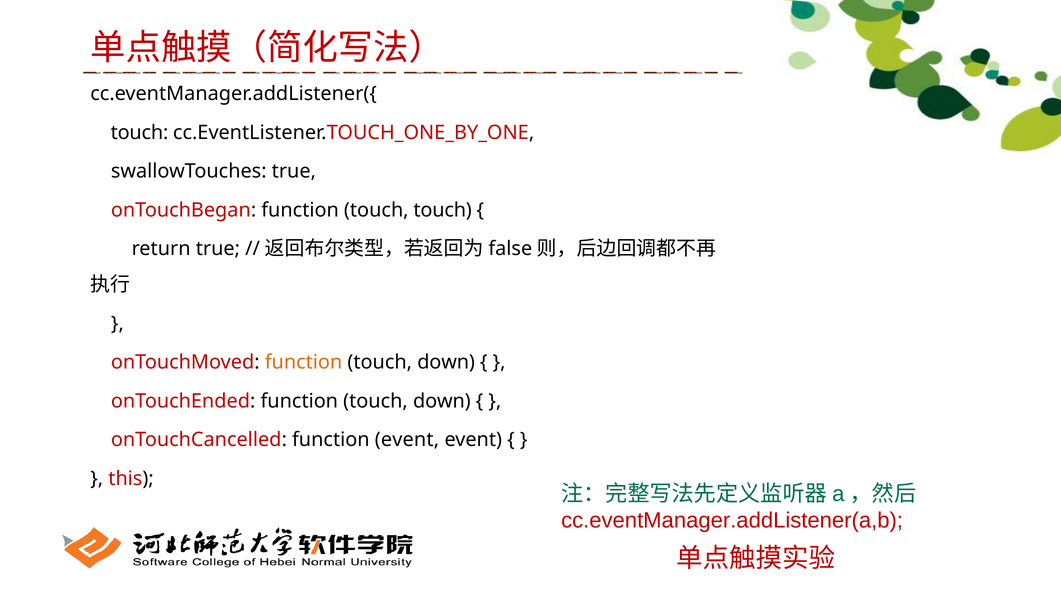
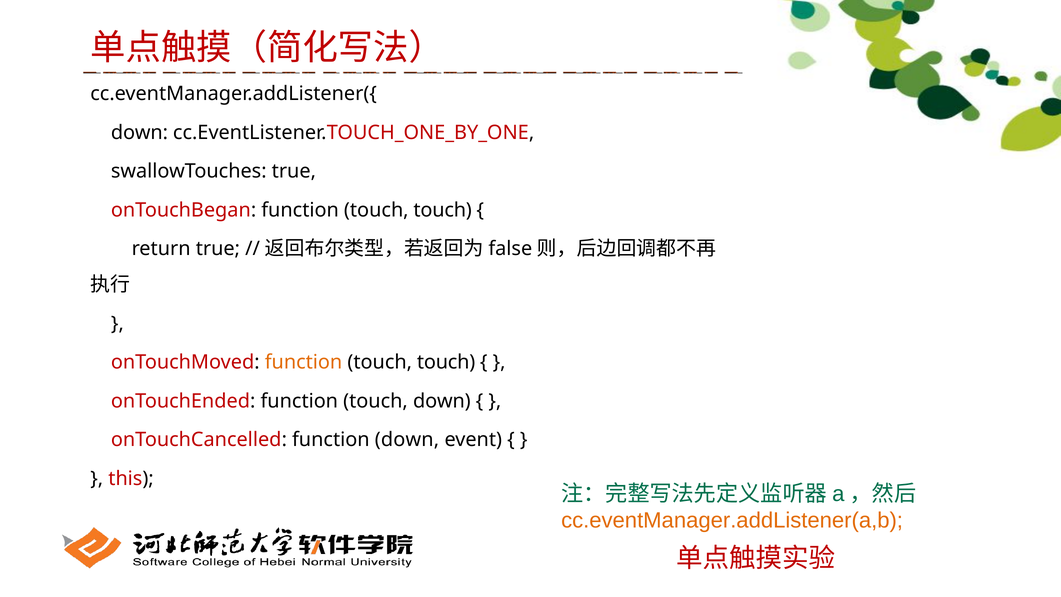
touch: touch -> down (139, 132)
down: down -> touch (446, 362)
function event: event -> down (407, 440)
cc.eventManager.addListener(a,b colour: red -> orange (732, 520)
